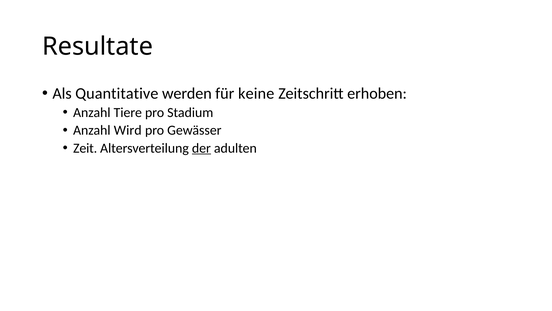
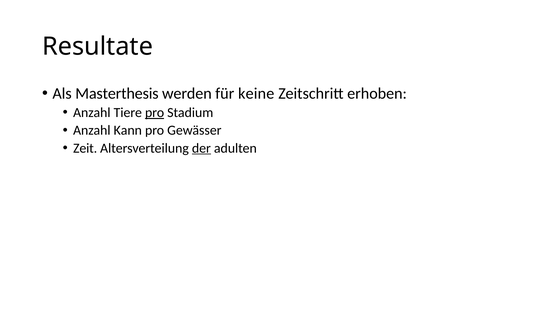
Quantitative: Quantitative -> Masterthesis (117, 93)
pro underline: none -> present (155, 112)
Wird: Wird -> Kann (128, 130)
